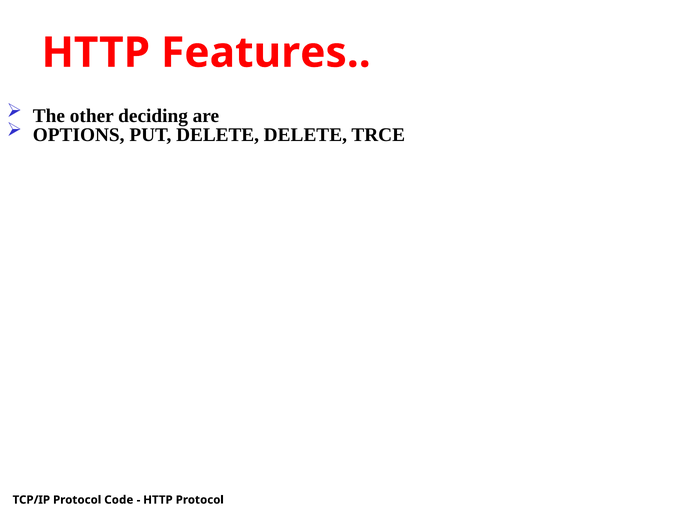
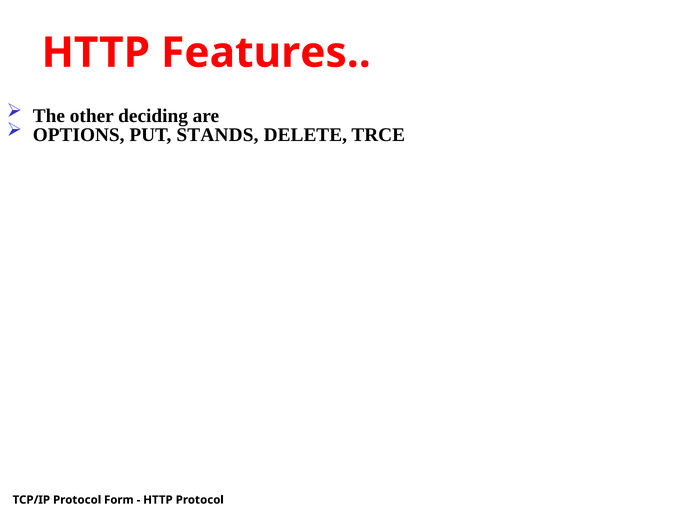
PUT DELETE: DELETE -> STANDS (217, 135)
Code: Code -> Form (119, 499)
